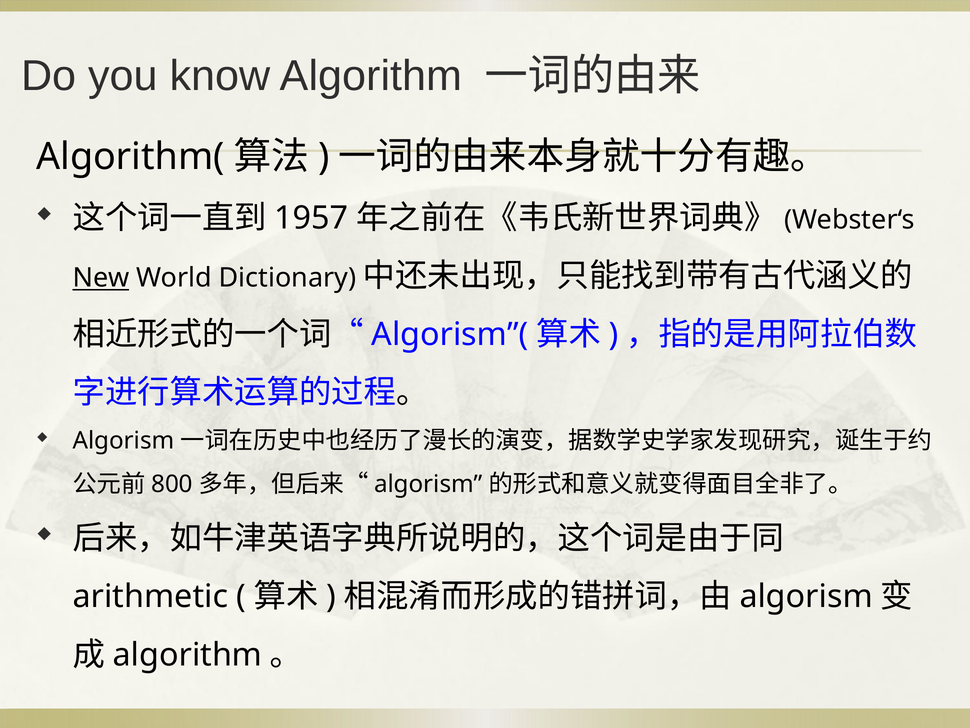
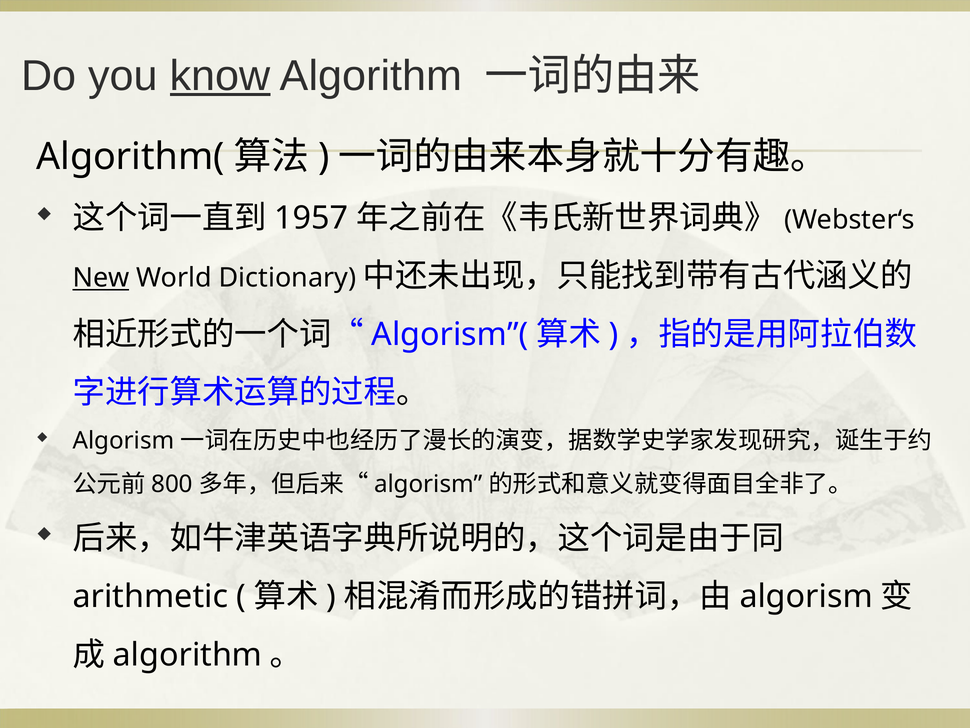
know underline: none -> present (220, 76)
